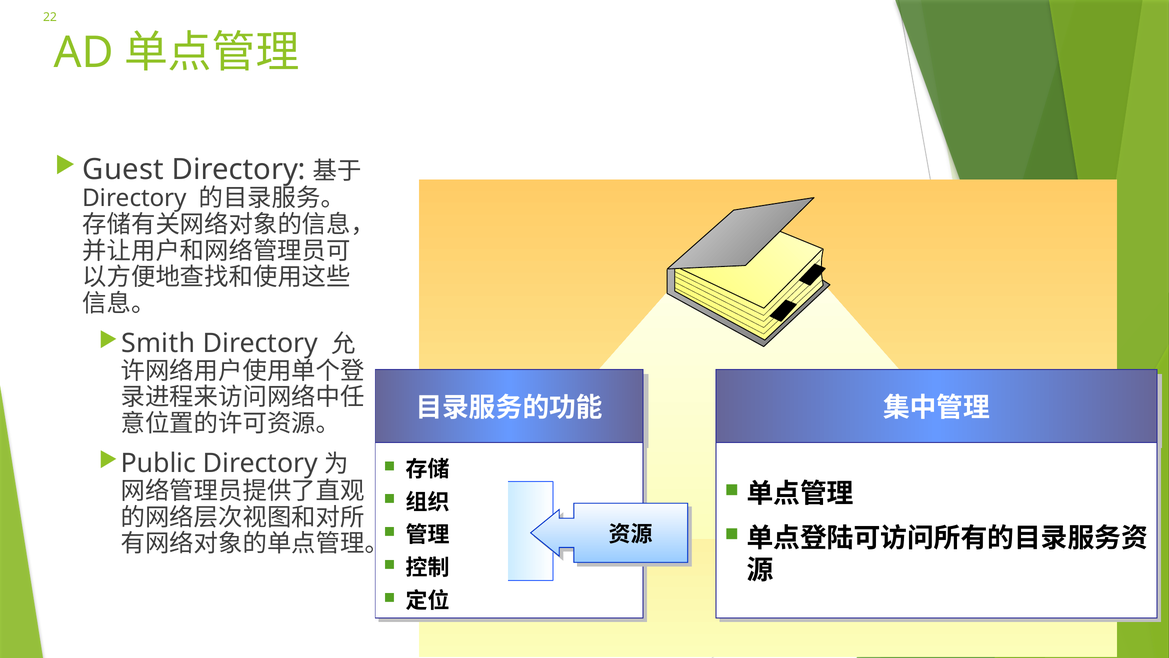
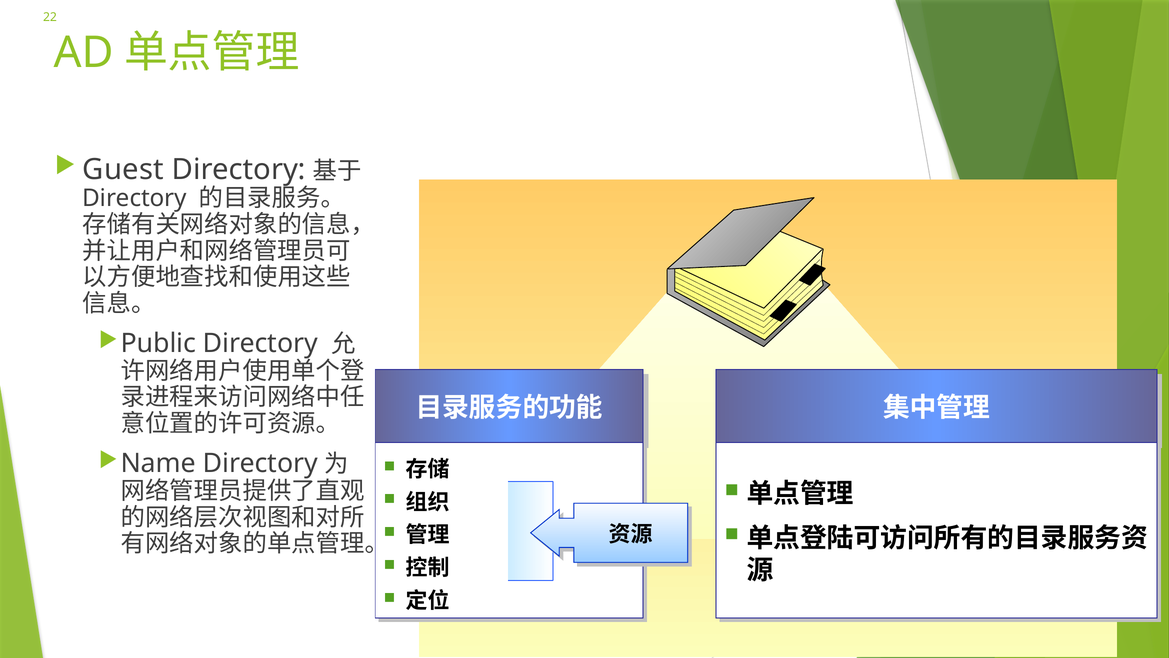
Smith: Smith -> Public (158, 343)
Public: Public -> Name (158, 463)
